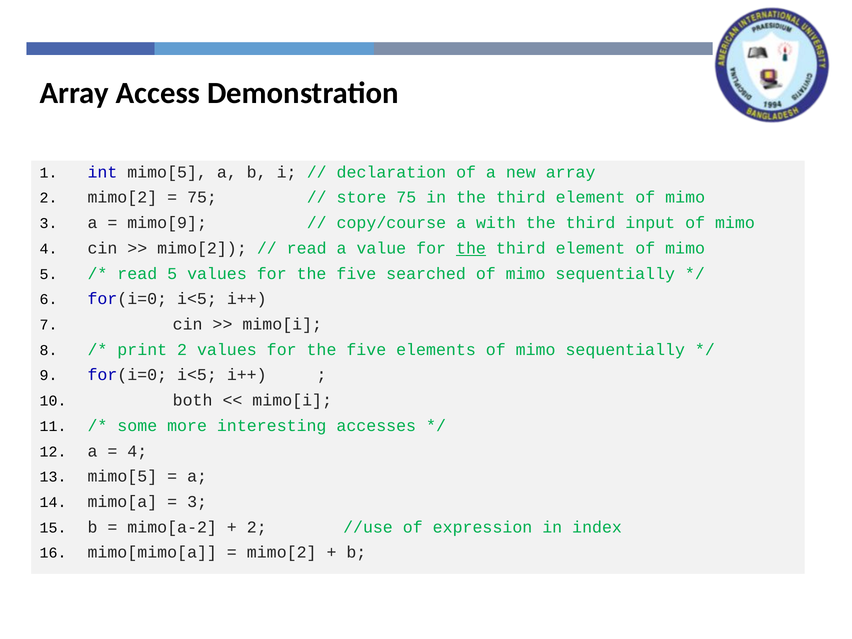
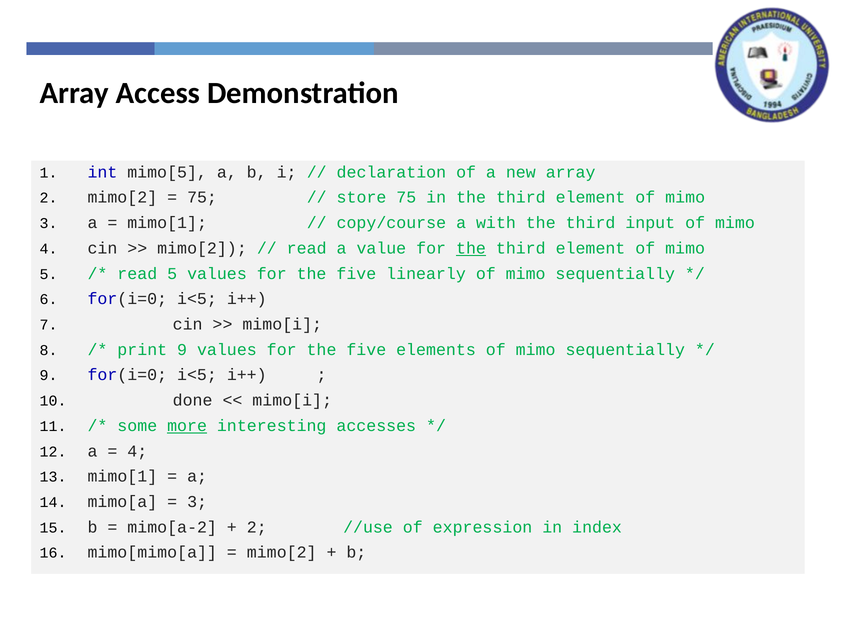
mimo[9: mimo[9 -> mimo[1 (167, 223)
searched: searched -> linearly (426, 274)
print 2: 2 -> 9 (182, 350)
both: both -> done (193, 400)
more underline: none -> present (187, 426)
mimo[5: mimo[5 -> mimo[1 (122, 476)
